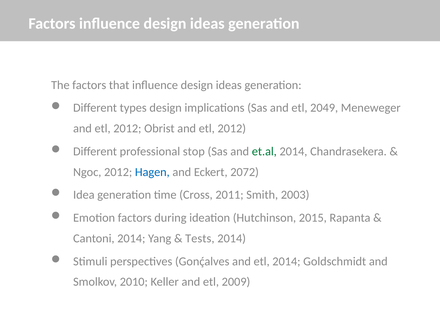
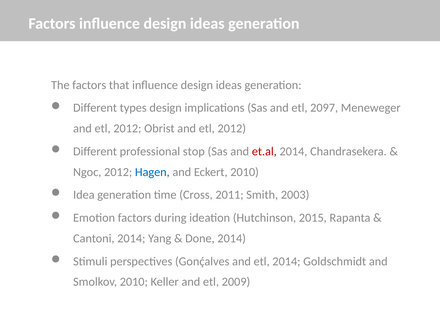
2049: 2049 -> 2097 (324, 108)
et.al colour: green -> red (264, 151)
Eckert 2072: 2072 -> 2010 (245, 172)
Tests: Tests -> Done (200, 238)
